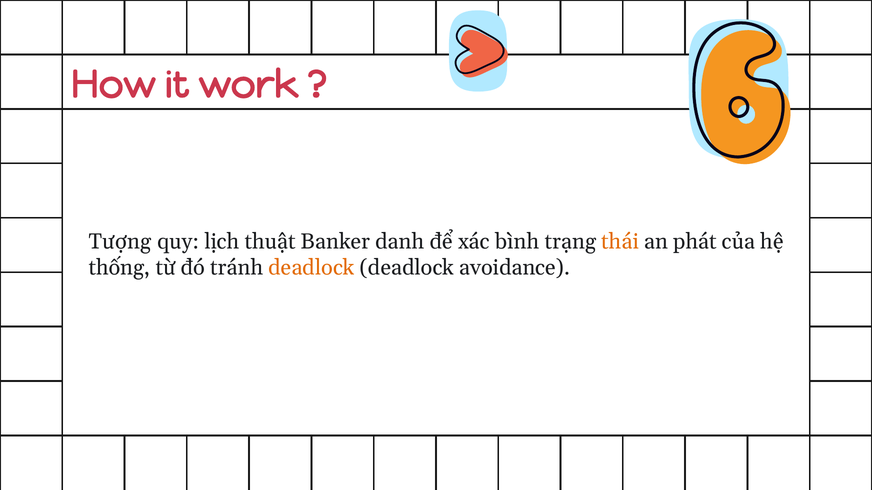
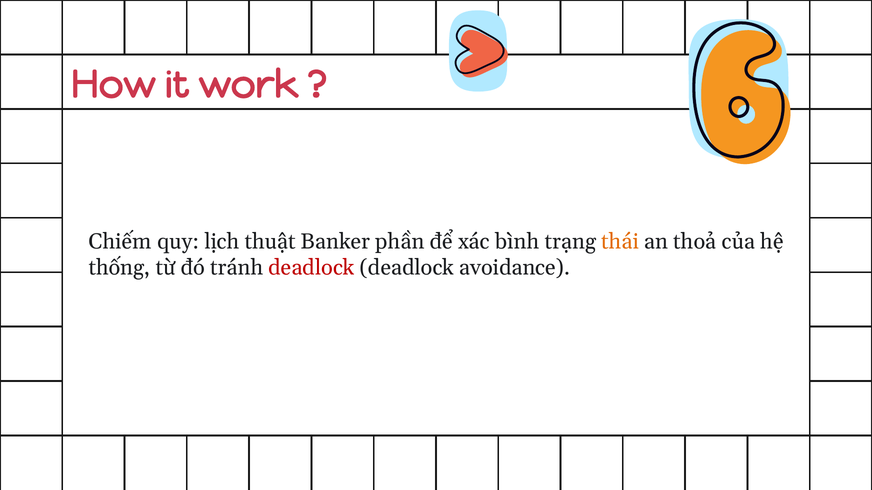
Tượng: Tượng -> Chiếm (120, 242)
danh: danh -> phần (400, 242)
phát: phát -> thoả (695, 242)
deadlock colour: orange -> red (312, 268)
